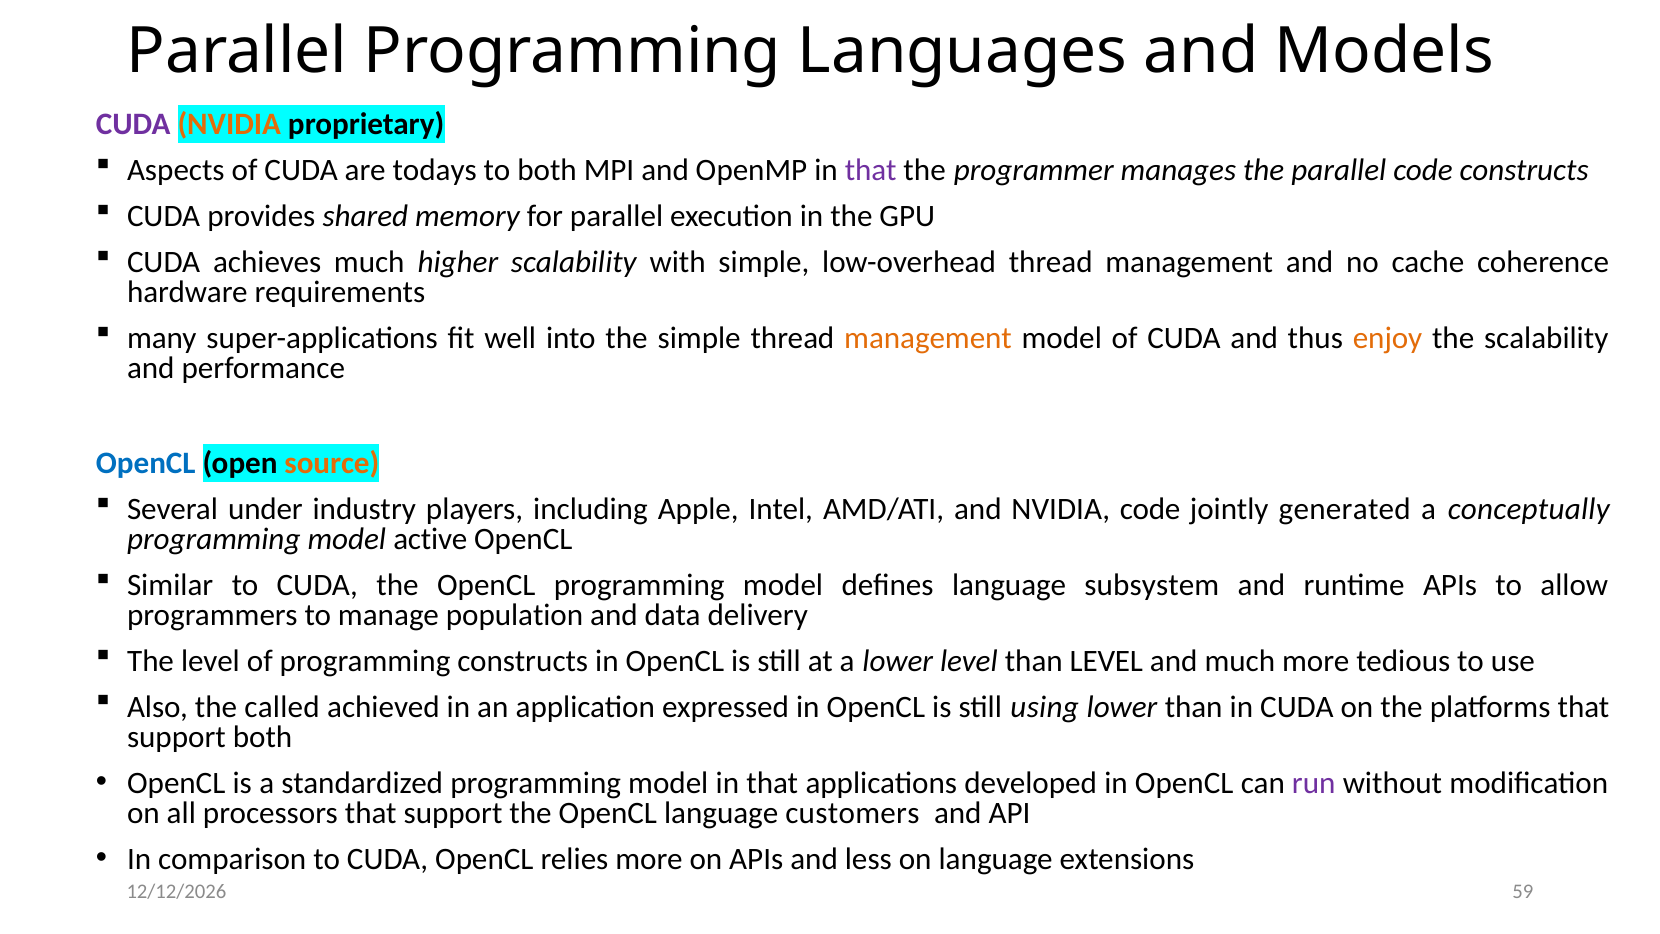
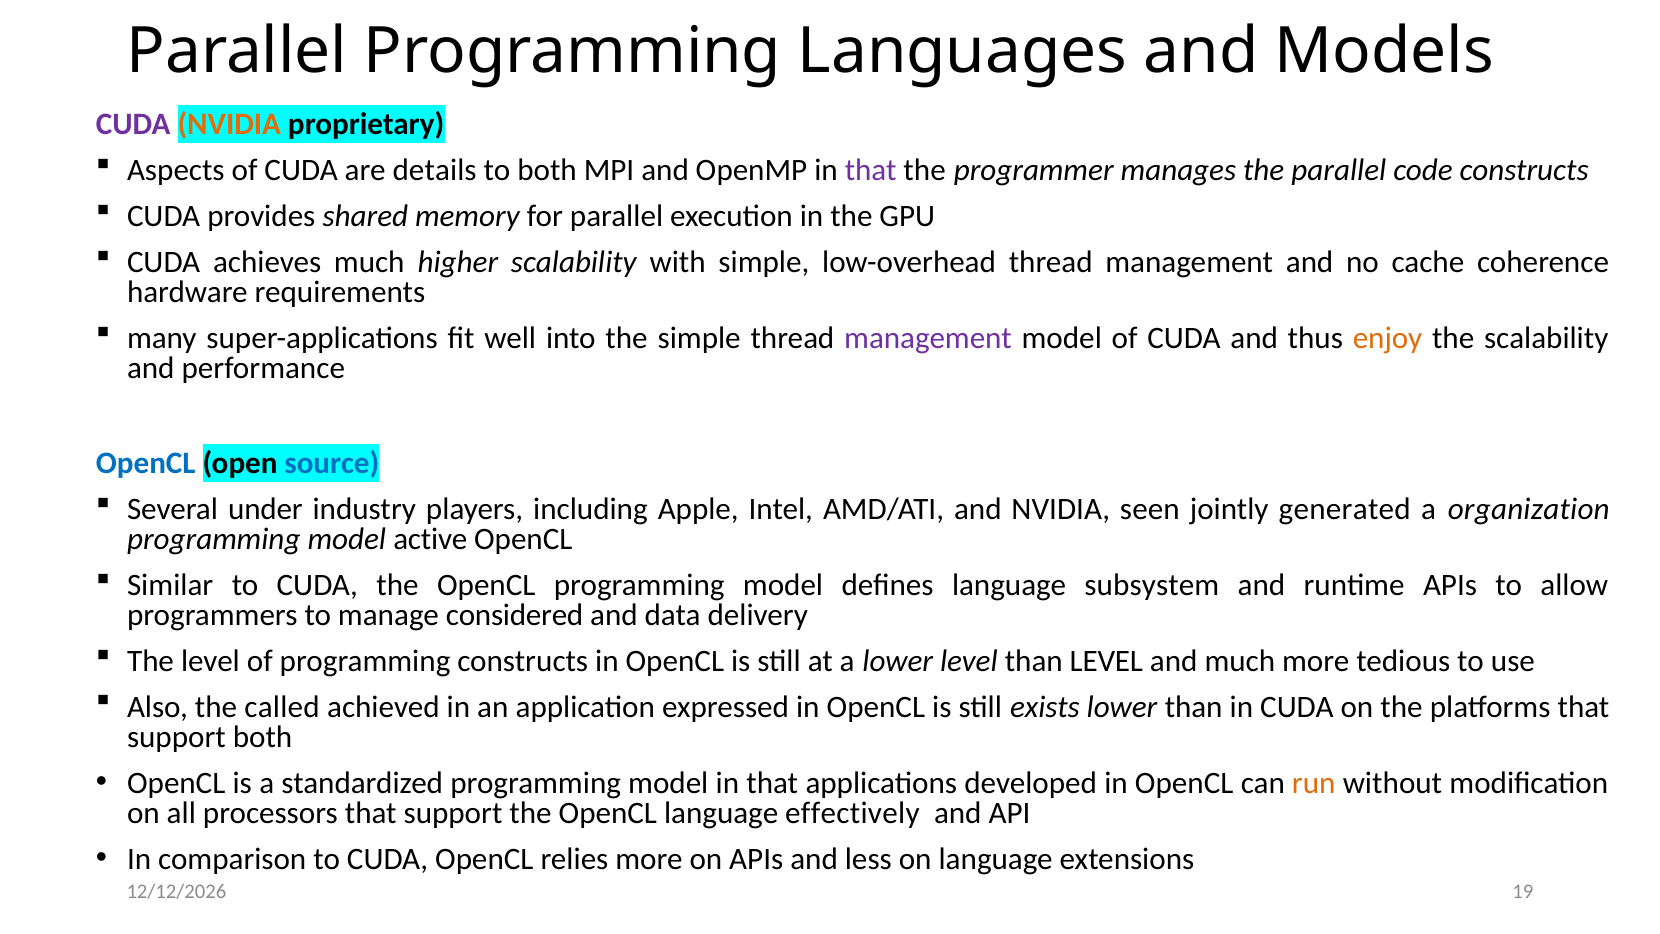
todays: todays -> details (435, 170)
management colour: orange -> purple (928, 338)
source colour: orange -> blue (332, 463)
NVIDIA code: code -> seen (1150, 509)
conceptually: conceptually -> organization (1529, 509)
population: population -> considered (515, 615)
using: using -> exists (1045, 707)
run colour: purple -> orange (1314, 783)
customers: customers -> effectively (852, 813)
59: 59 -> 19 (1523, 892)
